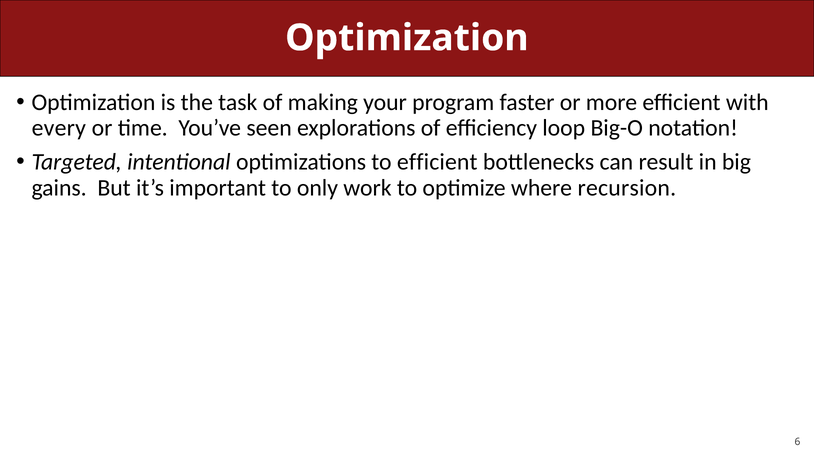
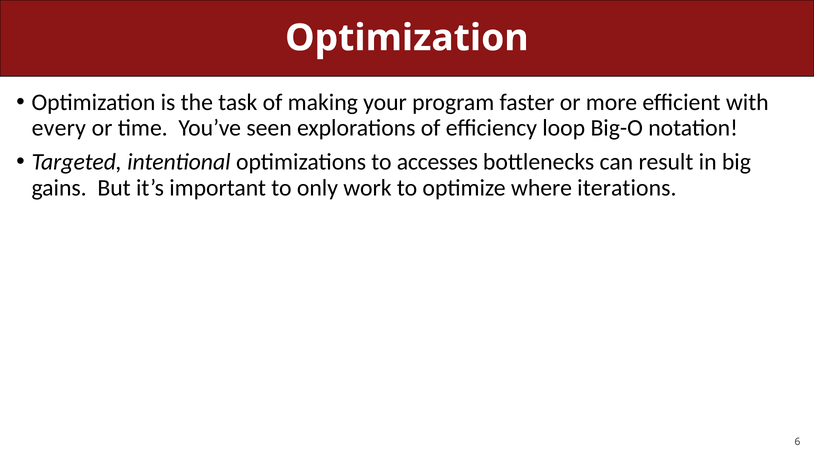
to efficient: efficient -> accesses (437, 162)
recursion: recursion -> iterations (627, 188)
